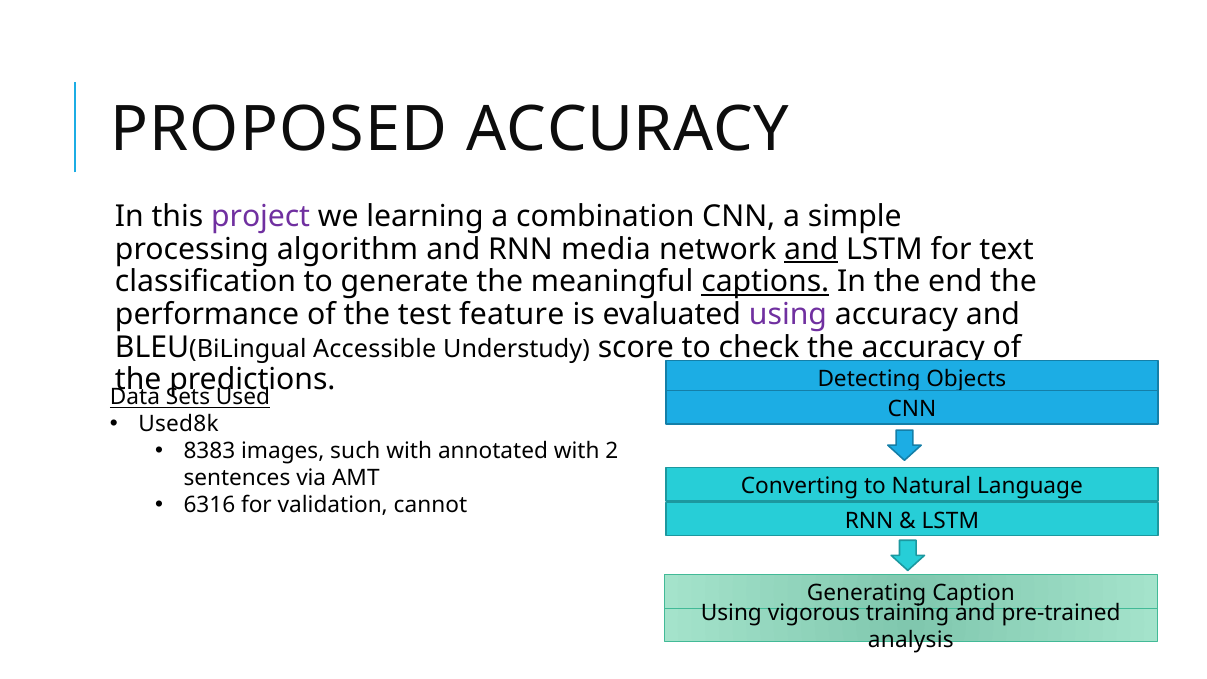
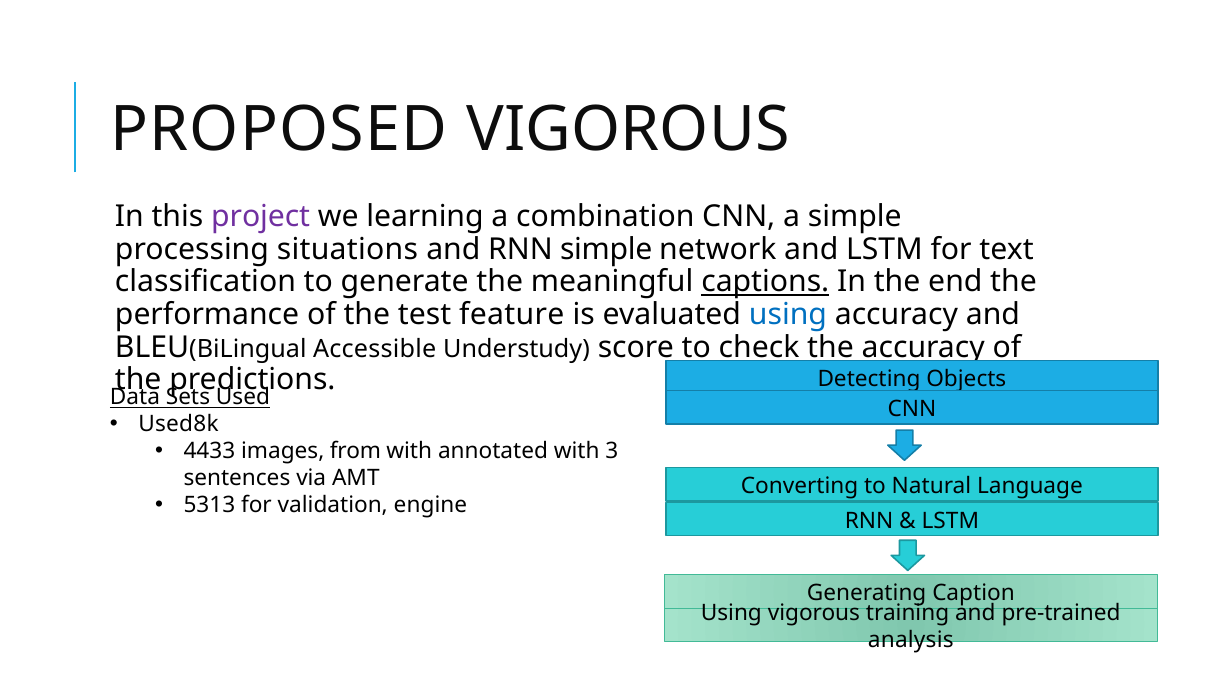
PROPOSED ACCURACY: ACCURACY -> VIGOROUS (628, 130)
algorithm: algorithm -> situations (347, 249)
RNN media: media -> simple (606, 249)
and underline: present -> none (811, 249)
using colour: purple -> blue (788, 314)
8383: 8383 -> 4433 (209, 451)
such: such -> from (355, 451)
2: 2 -> 3 (612, 451)
6316: 6316 -> 5313 (209, 505)
cannot: cannot -> engine (430, 505)
